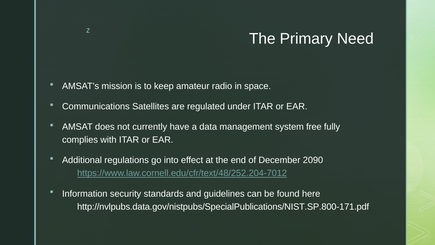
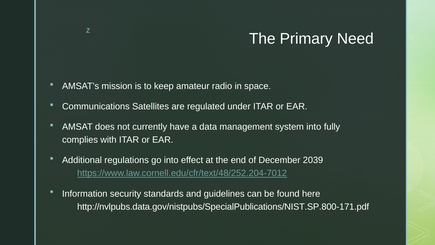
system free: free -> into (314, 127)
2090: 2090 -> 2039 (313, 160)
